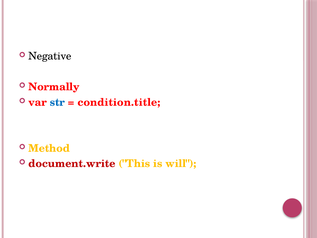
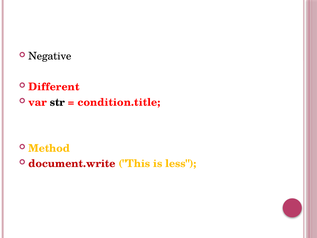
Normally: Normally -> Different (54, 87)
str colour: blue -> black (57, 102)
will: will -> less (181, 163)
